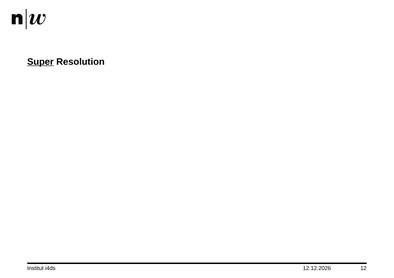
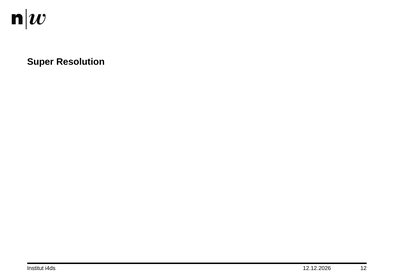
Super underline: present -> none (40, 62)
